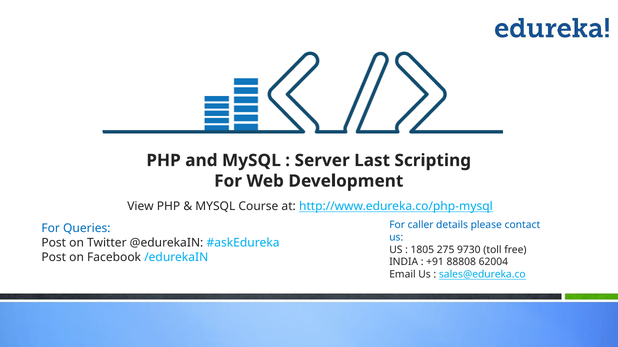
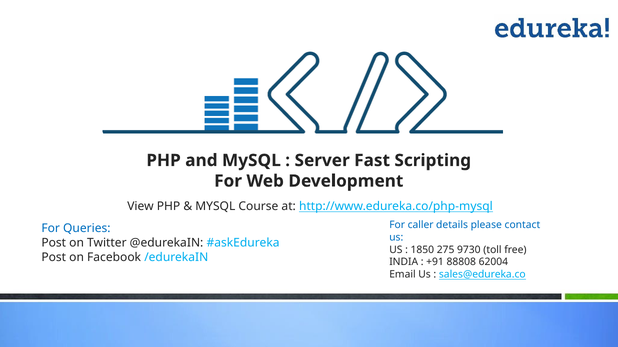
Last: Last -> Fast (372, 161)
1805: 1805 -> 1850 (422, 250)
